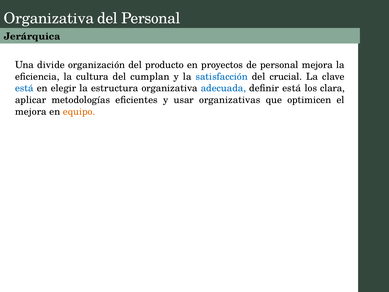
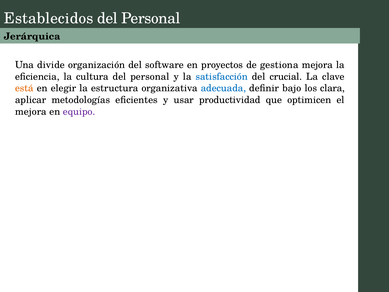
Organizativa: Organizativa -> Establecidos (49, 18)
producto: producto -> software (164, 65)
de personal: personal -> gestiona (279, 65)
cumplan: cumplan -> personal (150, 77)
está colour: blue -> orange (24, 88)
definir está: está -> bajo (292, 88)
organizativas: organizativas -> productividad (230, 100)
equipo colour: orange -> purple (79, 112)
